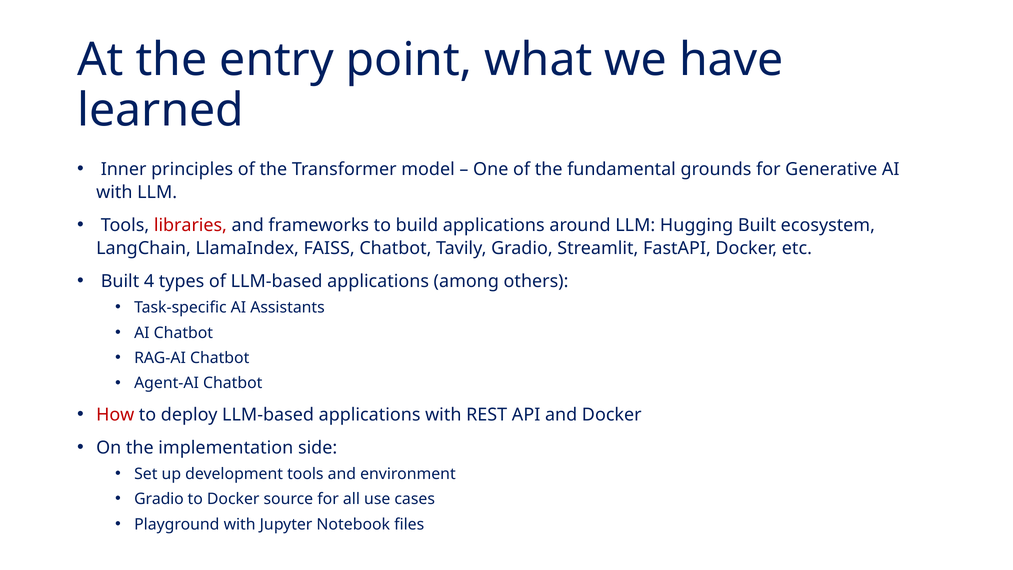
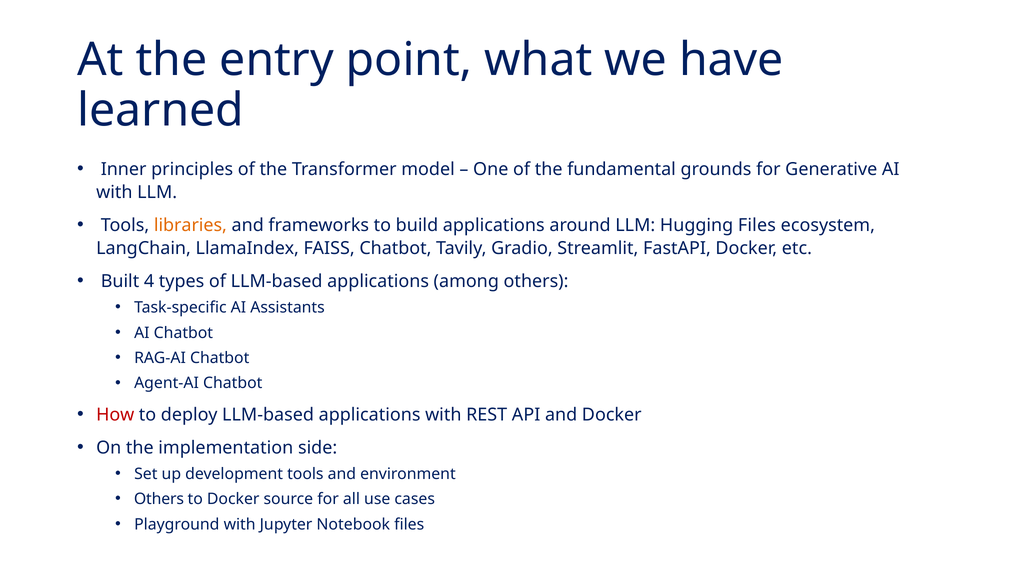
libraries colour: red -> orange (190, 225)
Hugging Built: Built -> Files (757, 225)
Gradio: Gradio -> Others (159, 499)
